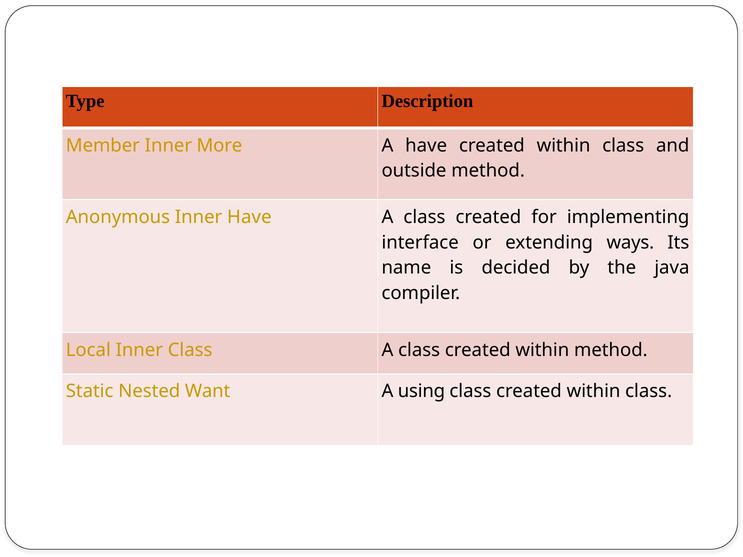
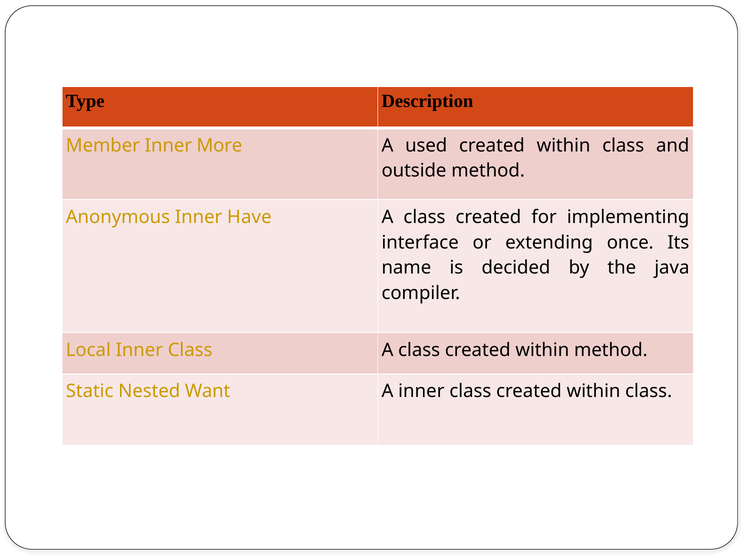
A have: have -> used (426, 146)
ways: ways -> once (630, 243)
A using: using -> inner (421, 392)
